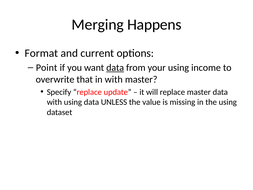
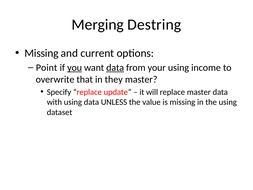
Happens: Happens -> Destring (154, 24)
Format: Format -> Missing (41, 53)
you underline: none -> present (75, 68)
in with: with -> they (114, 79)
